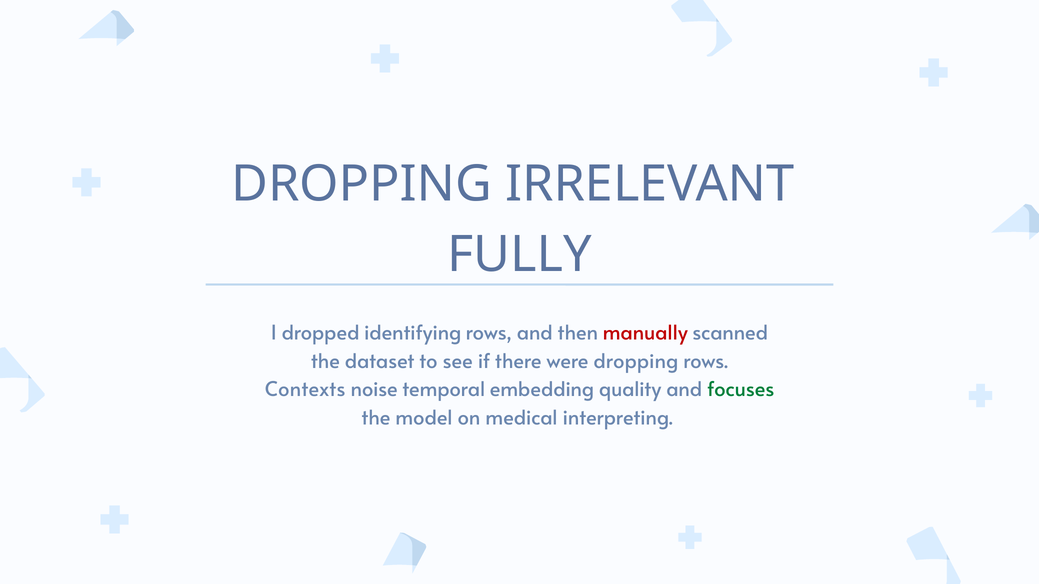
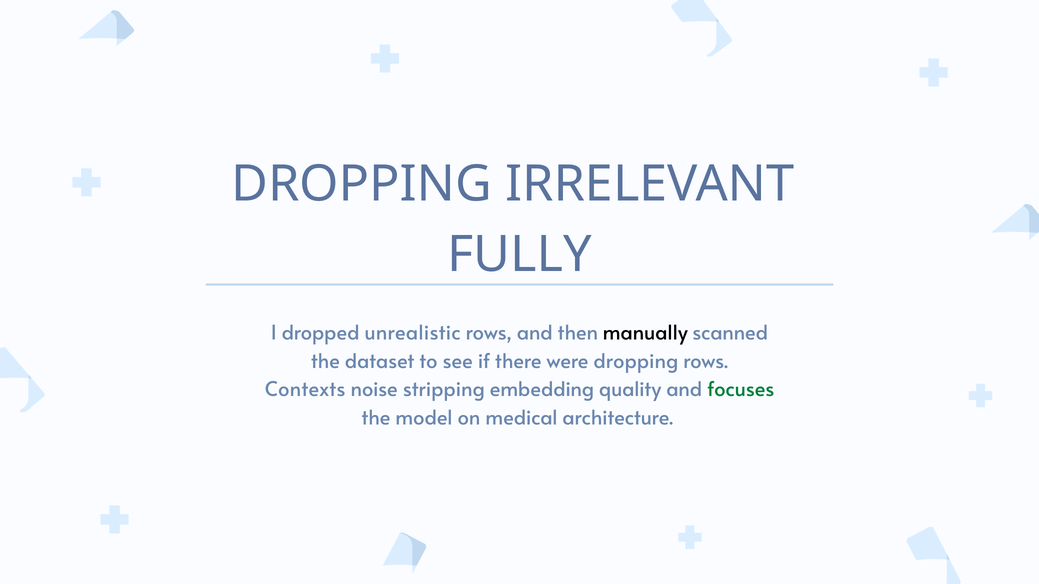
identifying: identifying -> unrealistic (413, 333)
manually colour: red -> black (645, 333)
temporal: temporal -> stripping (444, 390)
interpreting: interpreting -> architecture (618, 418)
